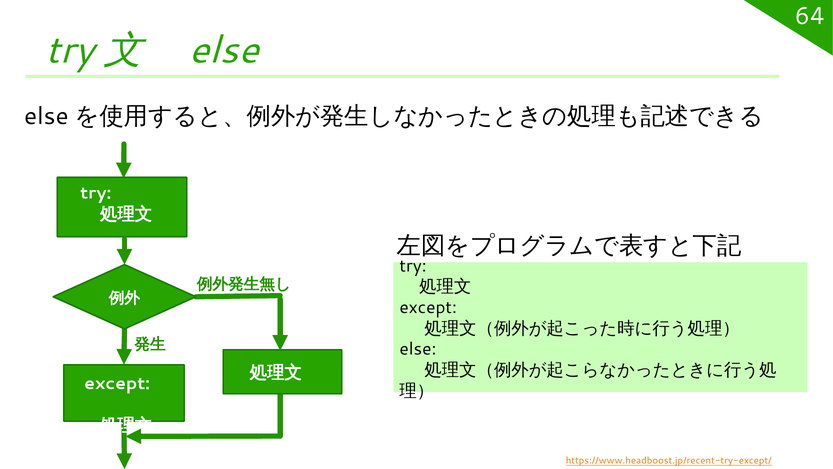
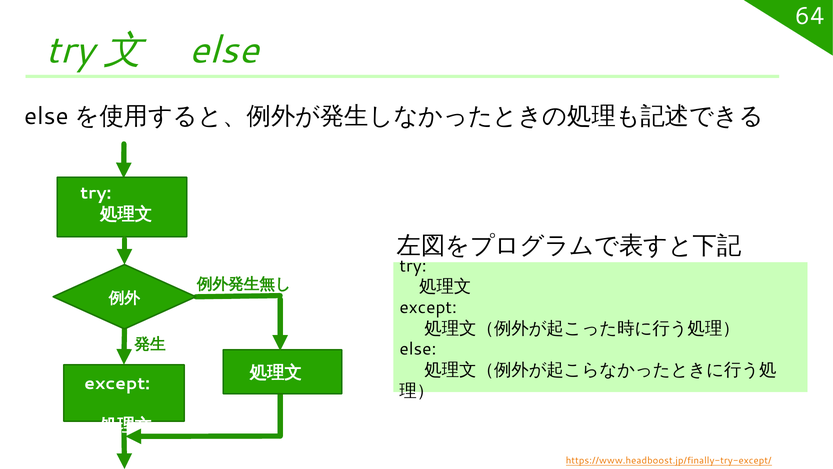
https://www.headboost.jp/recent-try-except/: https://www.headboost.jp/recent-try-except/ -> https://www.headboost.jp/finally-try-except/ (669, 460)
